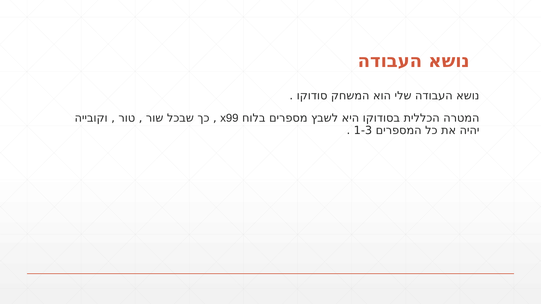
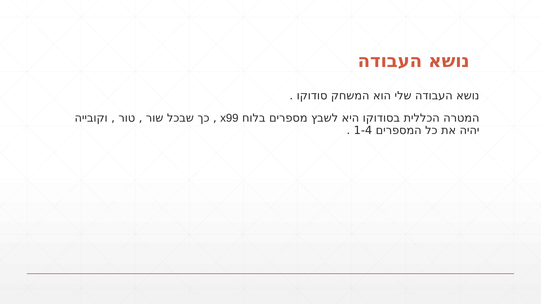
1-3: 1-3 -> 1-4 (363, 130)
